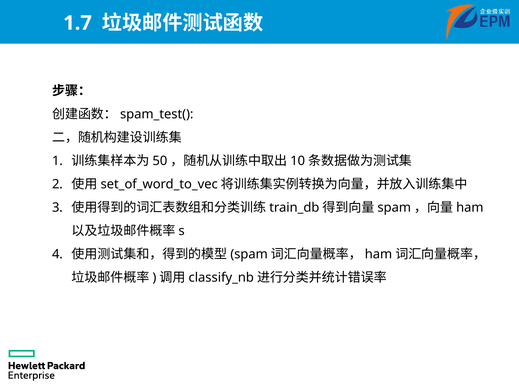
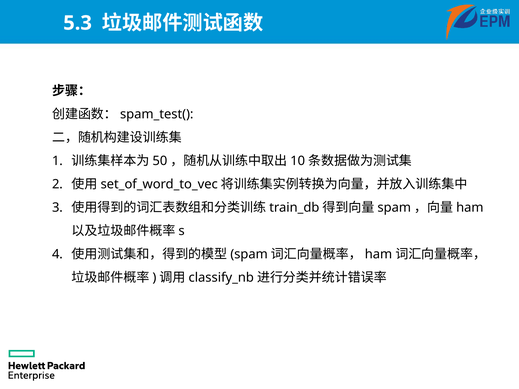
1.7: 1.7 -> 5.3 (78, 23)
